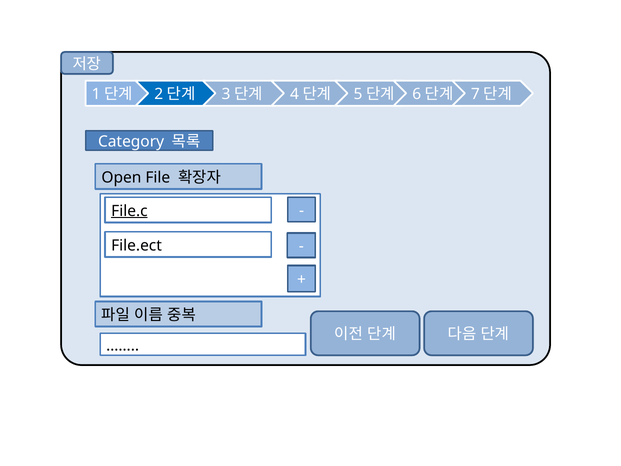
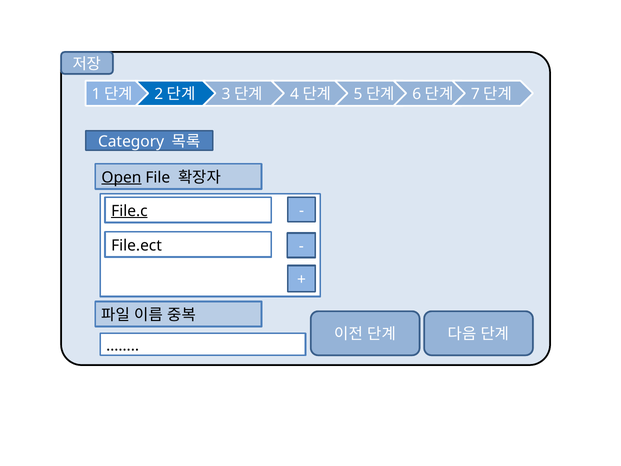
Open underline: none -> present (121, 177)
